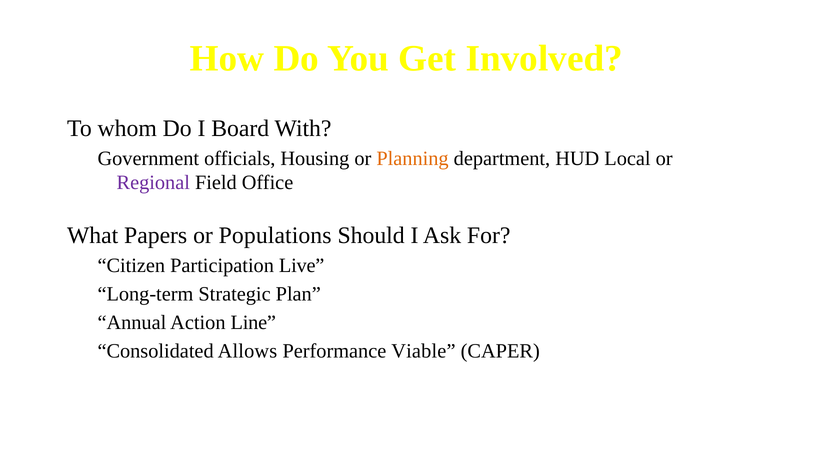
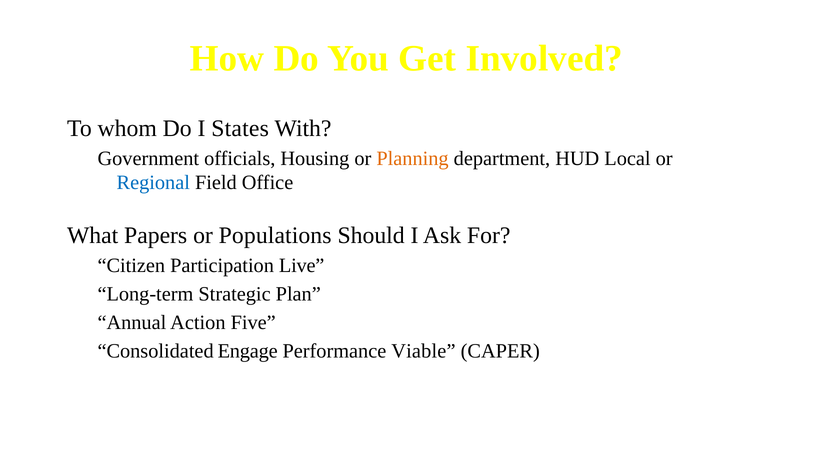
Board: Board -> States (240, 128)
Regional colour: purple -> blue (153, 183)
Line: Line -> Five (253, 323)
Allows: Allows -> Engage (248, 351)
